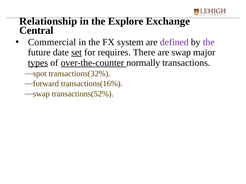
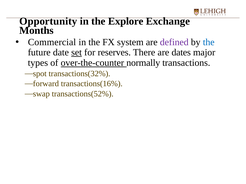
Relationship: Relationship -> Opportunity (48, 21)
Central: Central -> Months (36, 30)
the colour: purple -> blue (209, 42)
requires: requires -> reserves (114, 53)
swap: swap -> dates (181, 53)
types underline: present -> none (38, 63)
